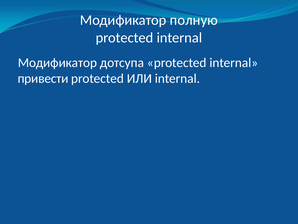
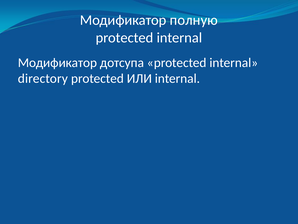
привести: привести -> directory (43, 78)
